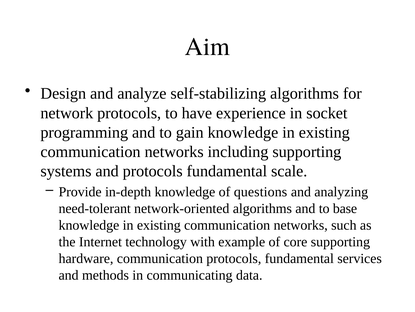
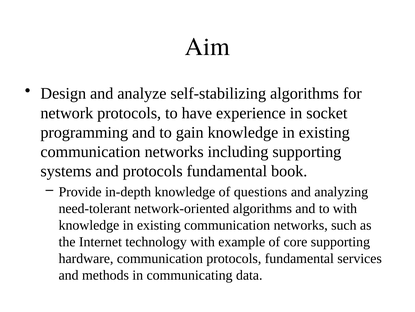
scale: scale -> book (289, 171)
to base: base -> with (345, 208)
